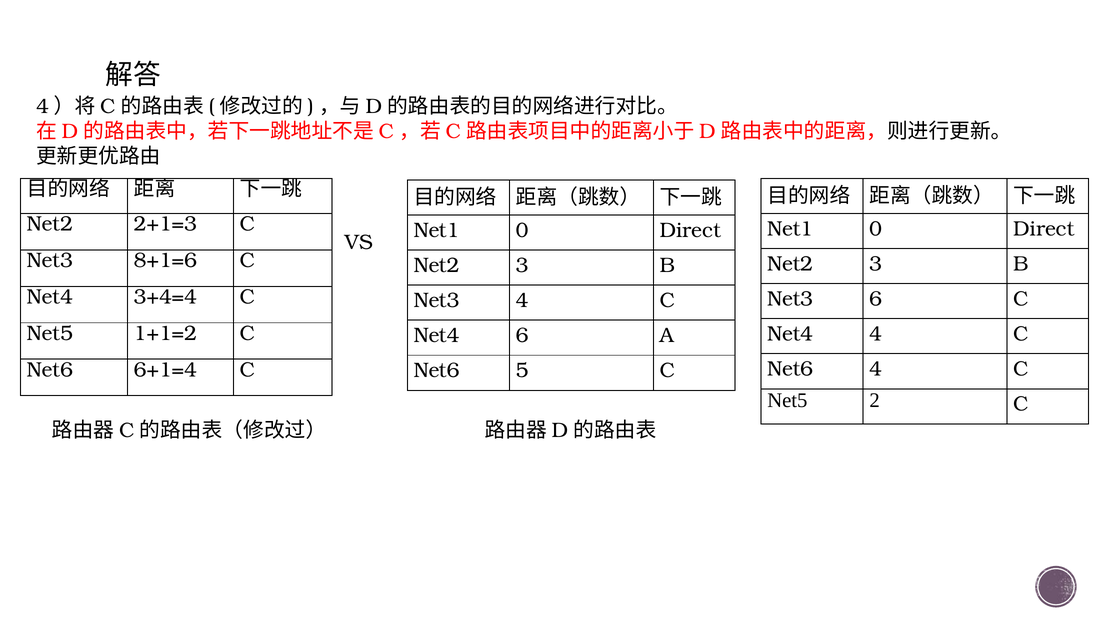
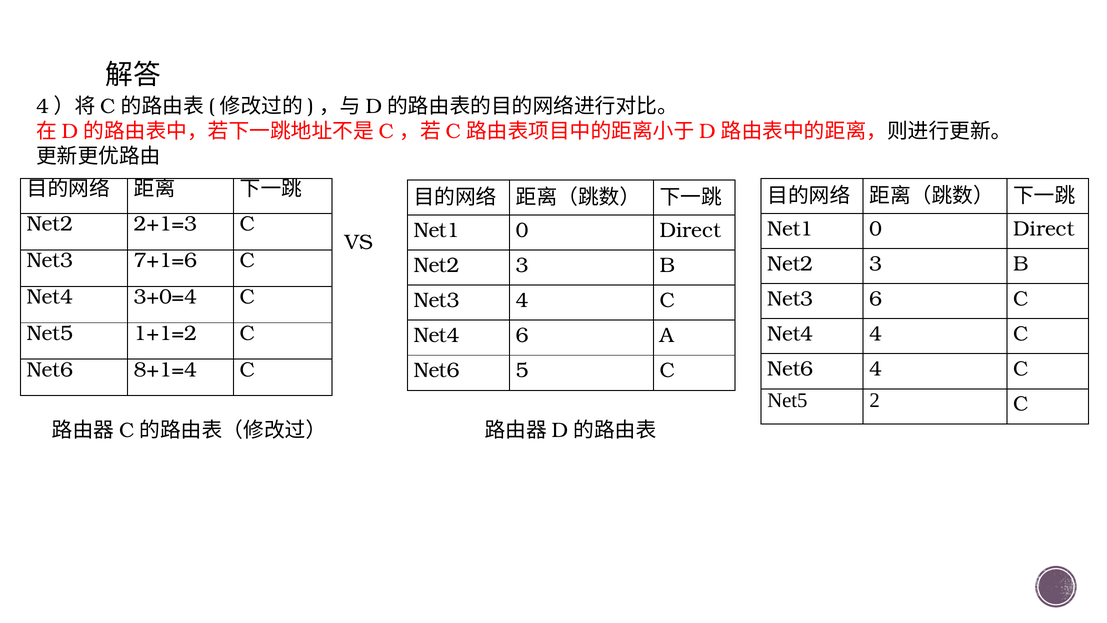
8+1=6: 8+1=6 -> 7+1=6 (166, 260)
3+4=4: 3+4=4 -> 3+0=4 (166, 297)
6+1=4: 6+1=4 -> 8+1=4 (166, 370)
